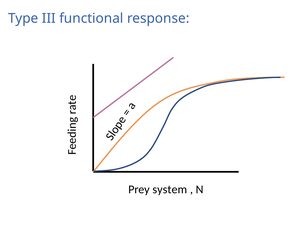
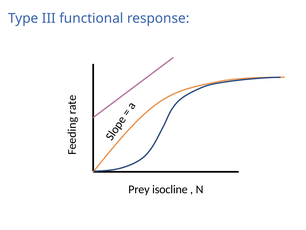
system: system -> isocline (170, 189)
